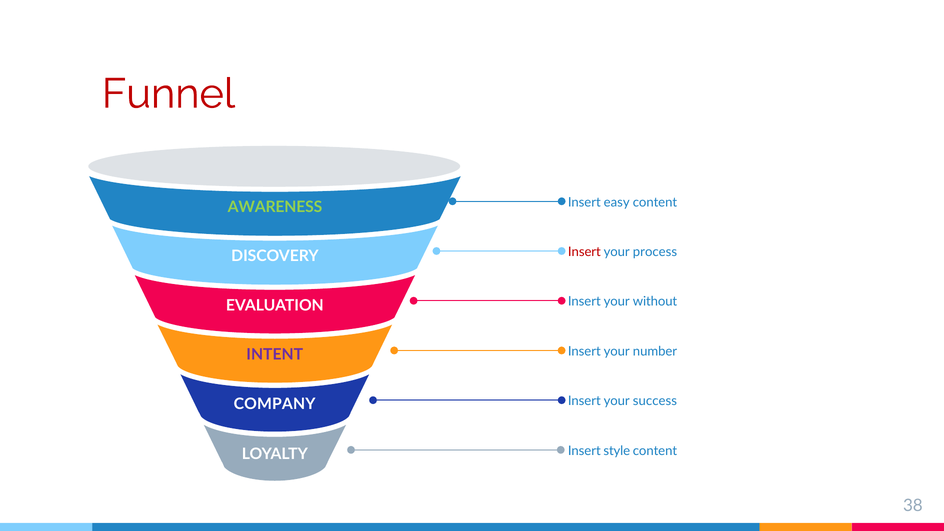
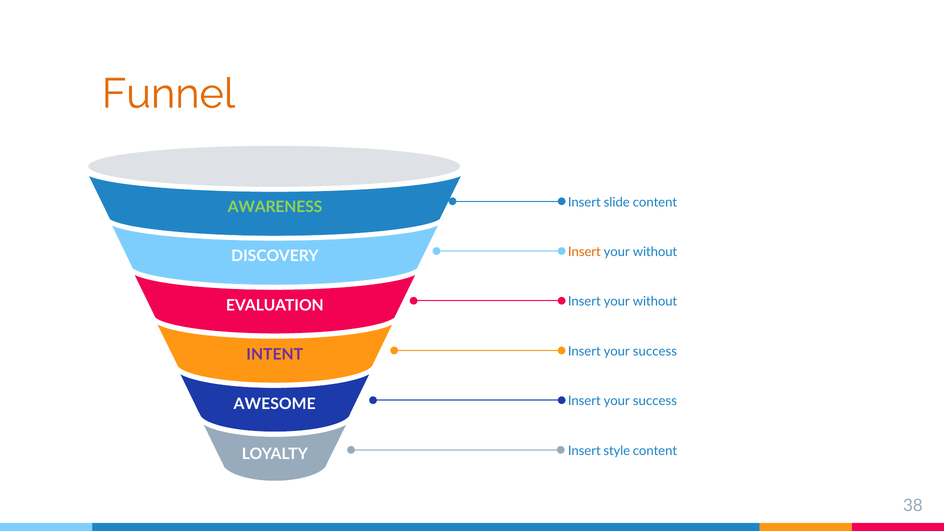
Funnel colour: red -> orange (168, 94)
easy: easy -> slide (617, 202)
Insert colour: red -> orange (584, 252)
process: process -> without (655, 252)
number: number -> success (655, 351)
COMPANY: COMPANY -> AWESOME (275, 404)
